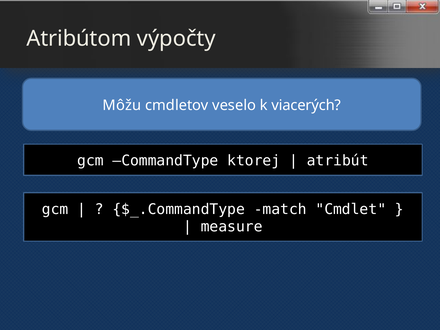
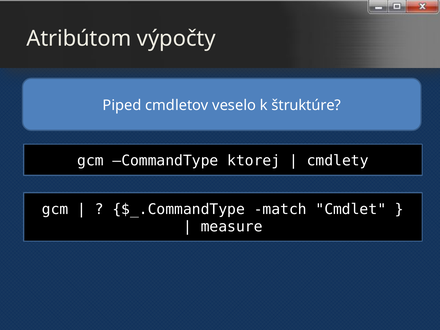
Môžu: Môžu -> Piped (122, 105)
viacerých: viacerých -> štruktúre (306, 105)
atribút: atribút -> cmdlety (338, 161)
